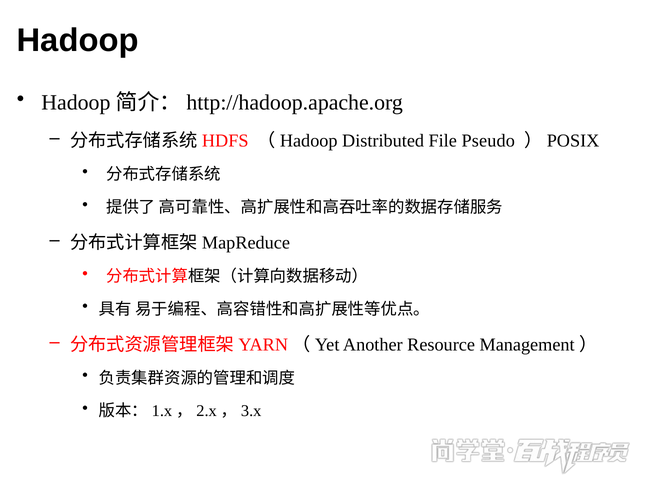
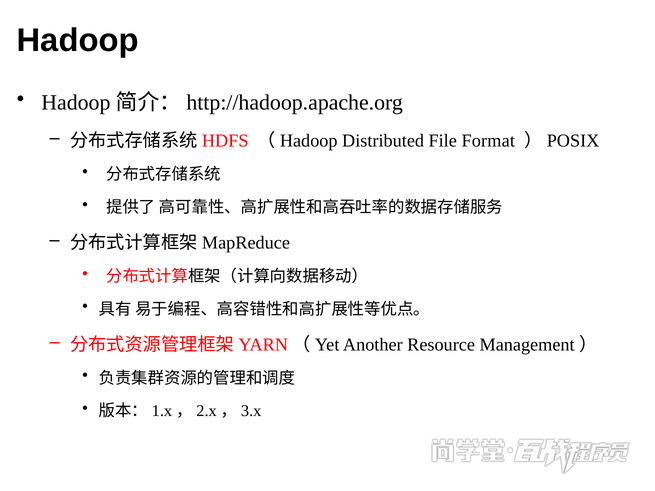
Pseudo: Pseudo -> Format (488, 141)
